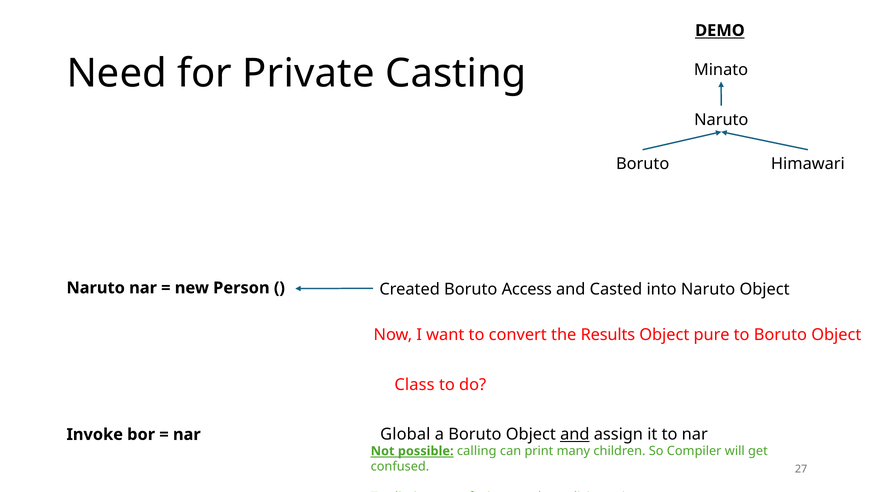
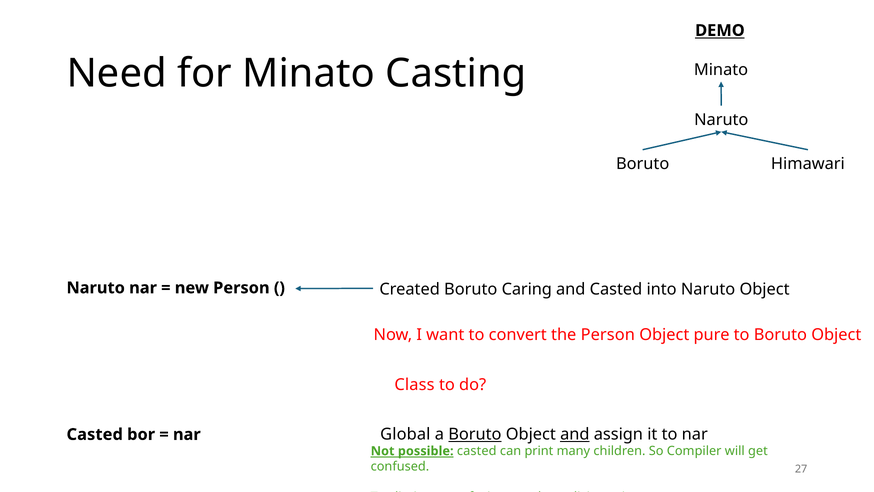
for Private: Private -> Minato (309, 73)
Access: Access -> Caring (527, 289)
the Results: Results -> Person (608, 334)
Invoke: Invoke -> Casted (95, 434)
Boruto underline: none -> present (475, 434)
possible calling: calling -> casted (477, 451)
